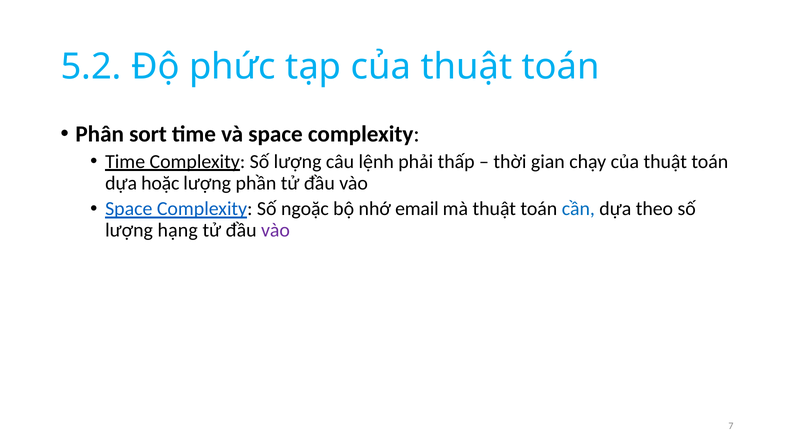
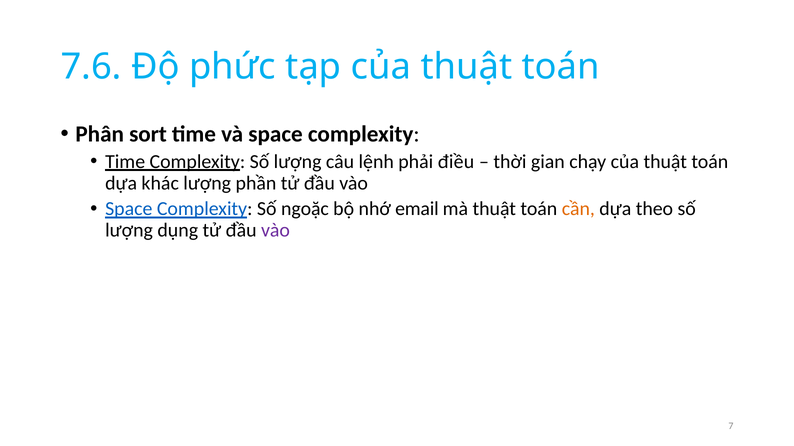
5.2: 5.2 -> 7.6 (91, 67)
thấp: thấp -> điều (456, 162)
hoặc: hoặc -> khác (160, 183)
cần colour: blue -> orange (578, 209)
hạng: hạng -> dụng (178, 231)
